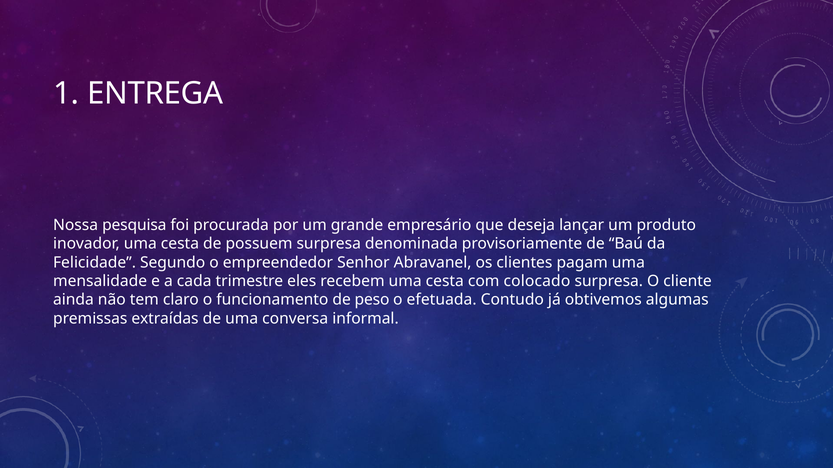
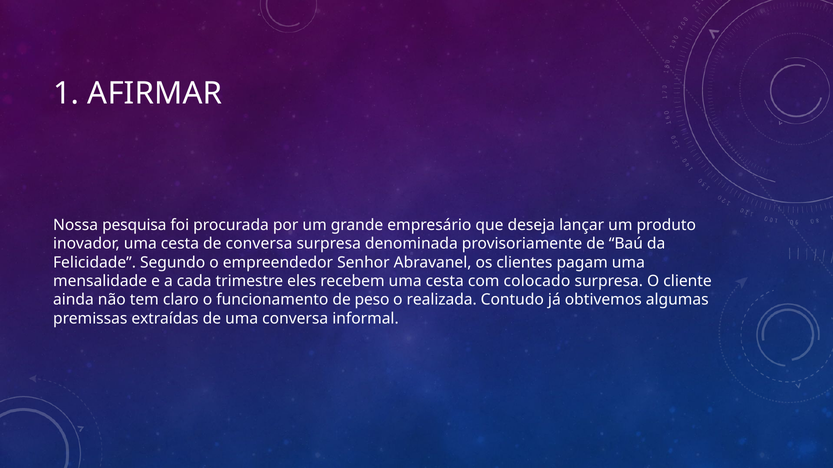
ENTREGA: ENTREGA -> AFIRMAR (155, 94)
de possuem: possuem -> conversa (259, 244)
efetuada: efetuada -> realizada (442, 300)
